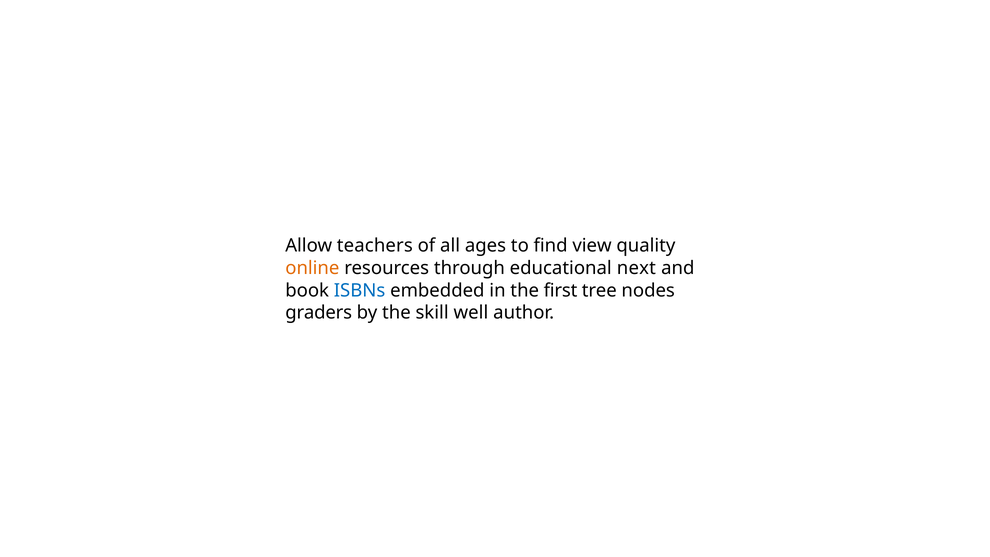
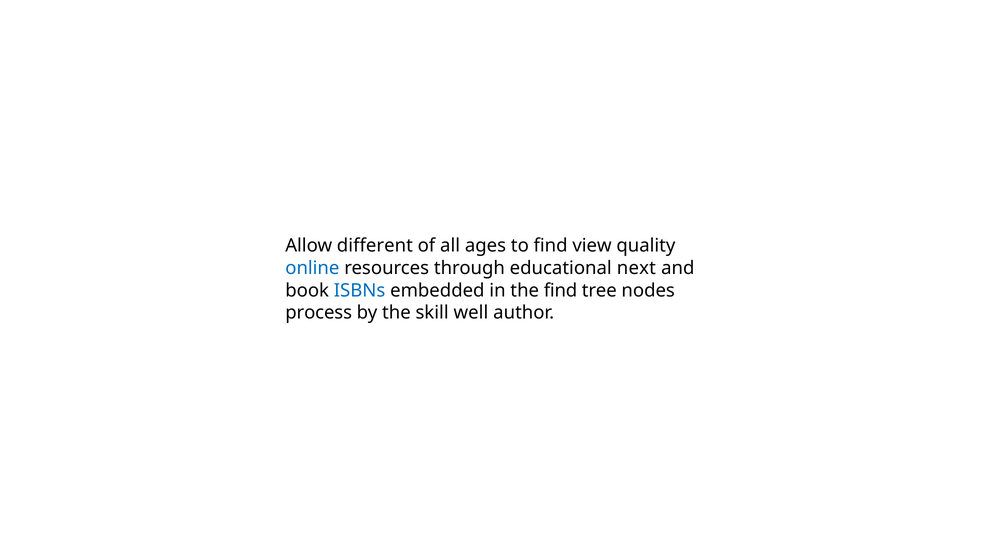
teachers: teachers -> different (375, 246)
online colour: orange -> blue (312, 268)
the first: first -> find (561, 290)
graders: graders -> process (319, 313)
